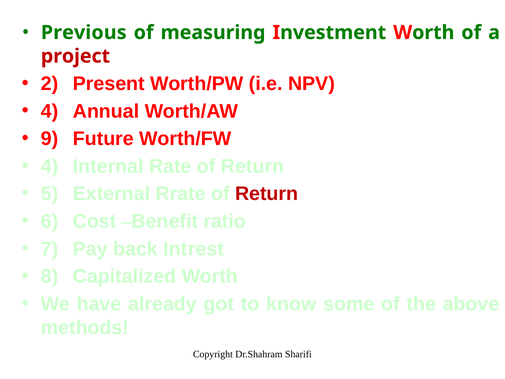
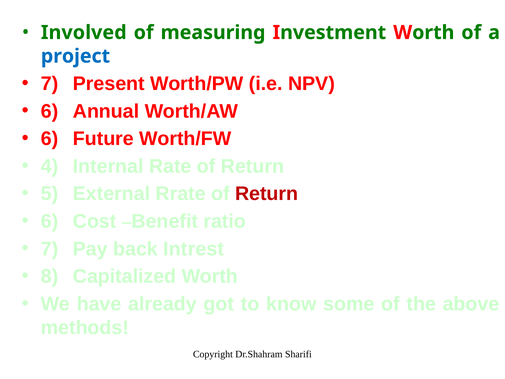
Previous: Previous -> Involved (84, 33)
project colour: red -> blue (75, 56)
2: 2 -> 7 (50, 84)
4: 4 -> 6 (50, 111)
9: 9 -> 6 (50, 139)
